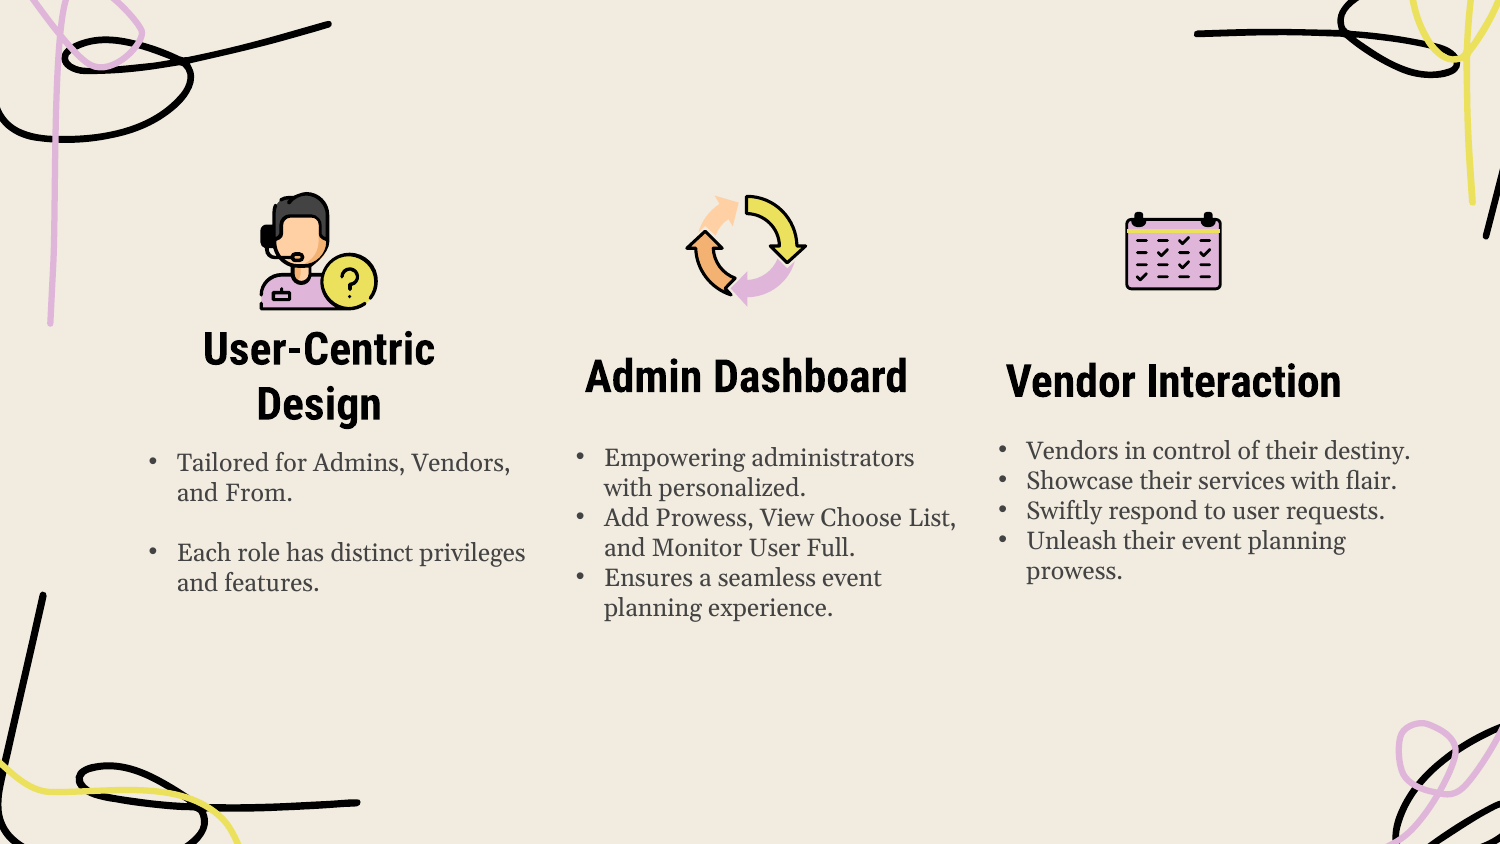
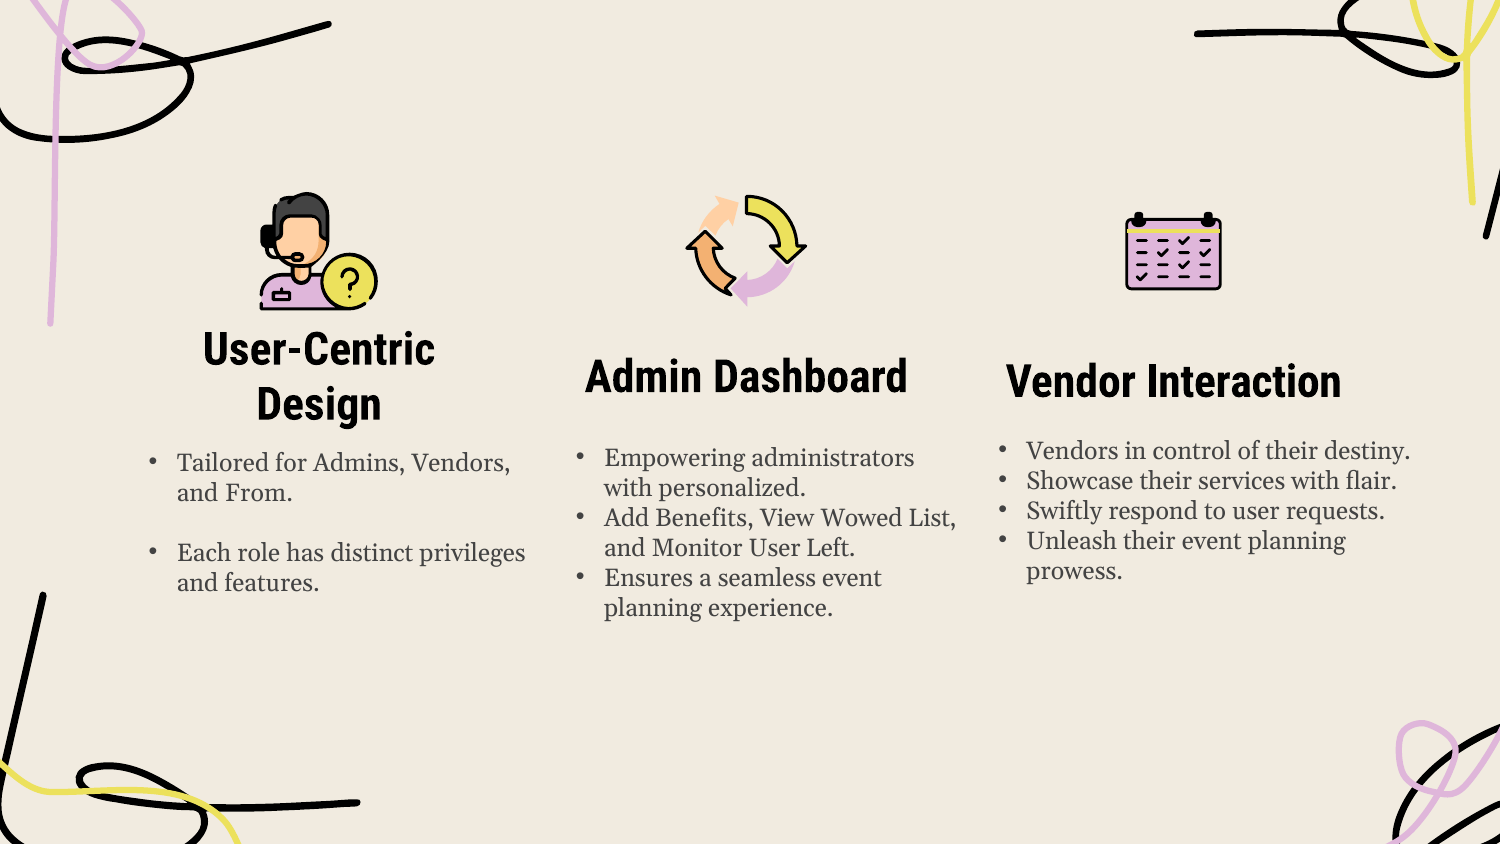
Add Prowess: Prowess -> Benefits (705, 518)
Choose: Choose -> Wowed (862, 518)
Full: Full -> Left (831, 548)
